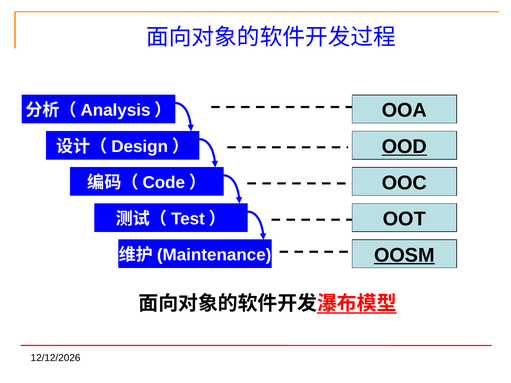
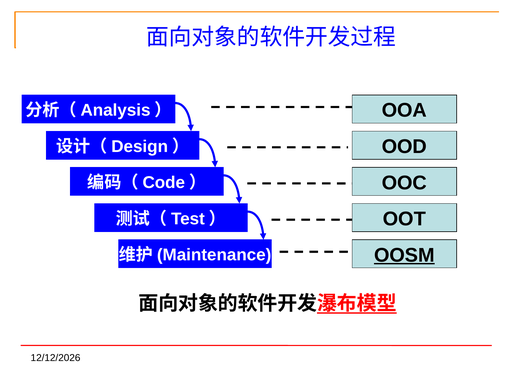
OOD underline: present -> none (404, 147)
